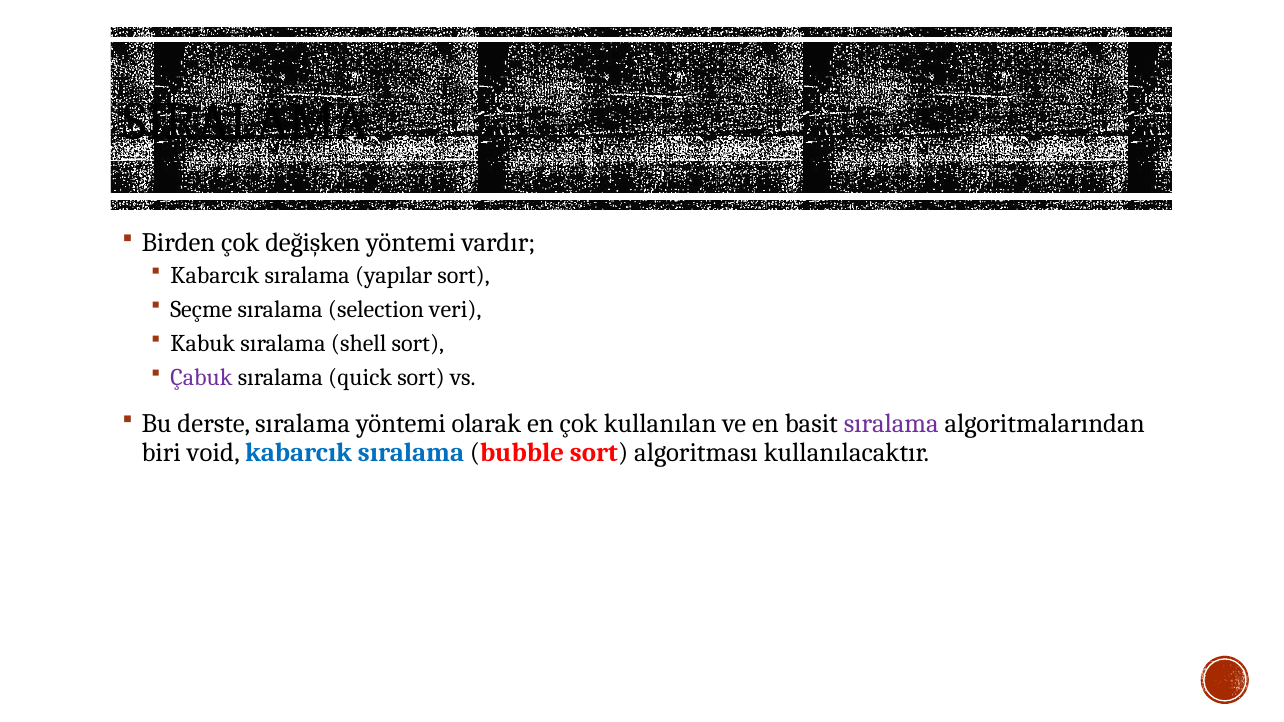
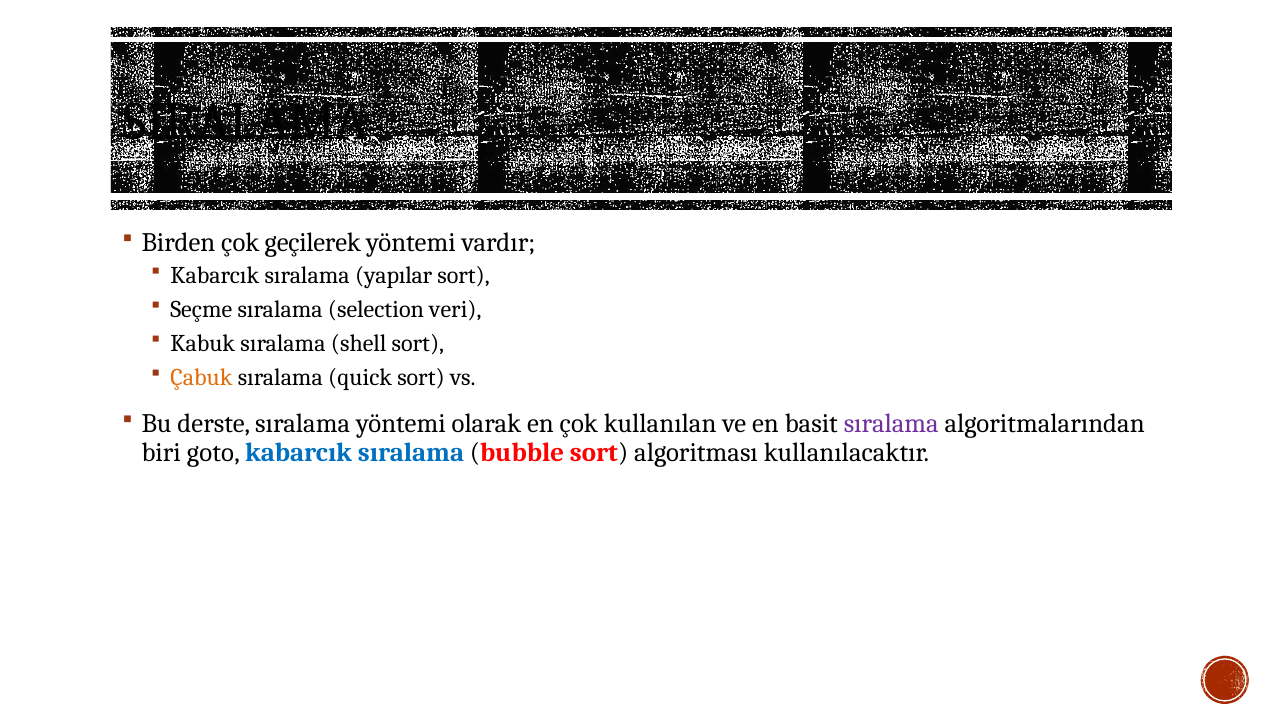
değişken: değişken -> geçilerek (313, 243)
Çabuk colour: purple -> orange (201, 377)
void: void -> goto (213, 453)
